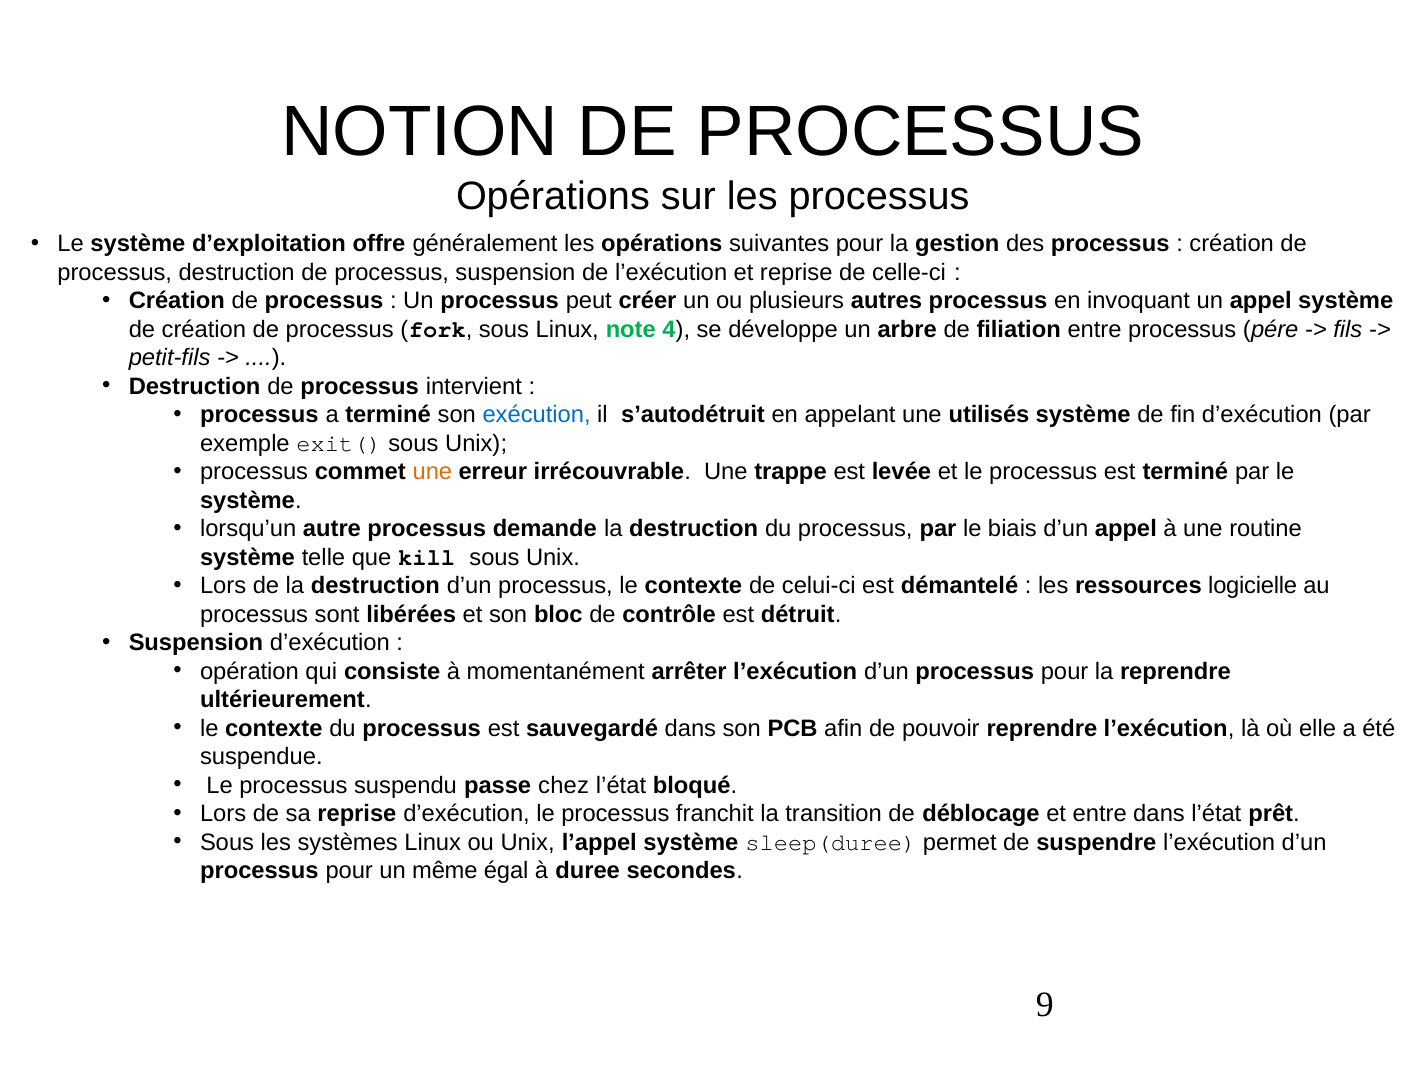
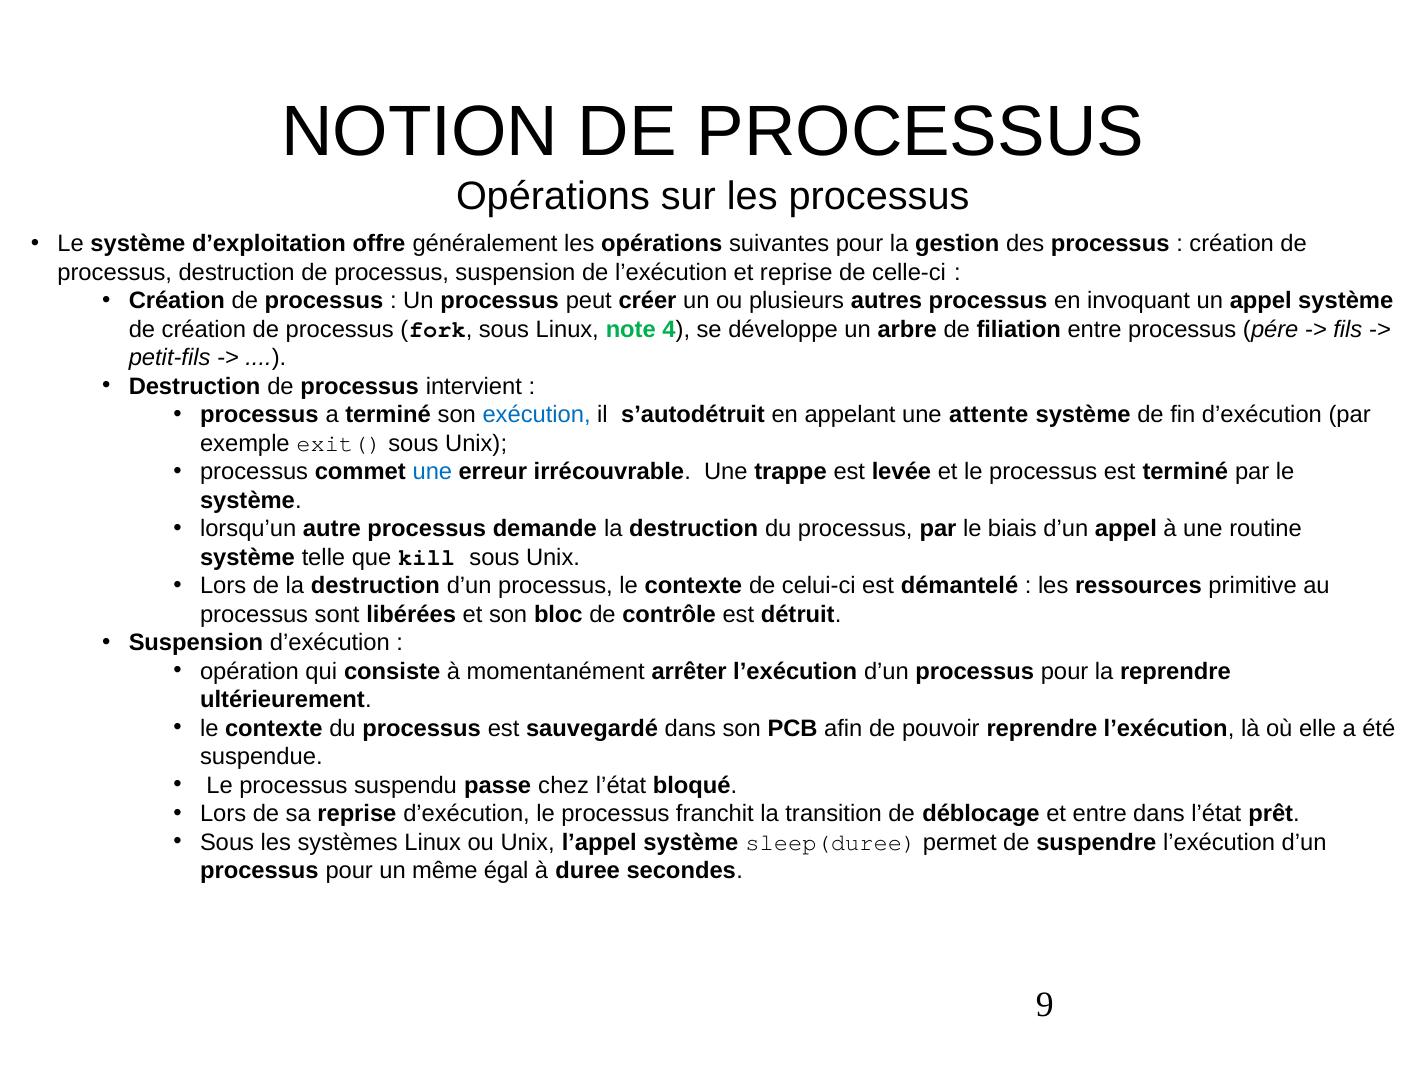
utilisés: utilisés -> attente (989, 415)
une colour: orange -> blue (432, 472)
logicielle: logicielle -> primitive (1253, 586)
